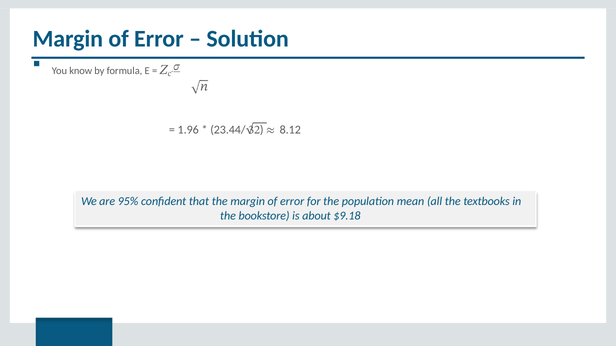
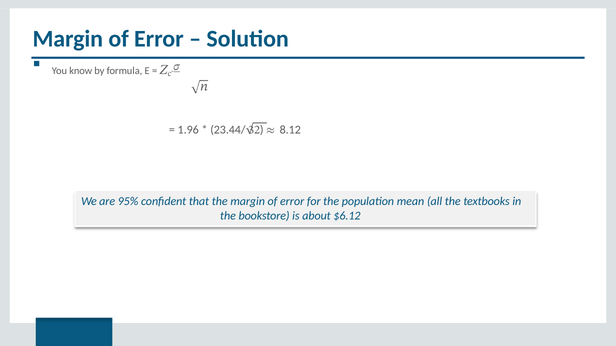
$9.18: $9.18 -> $6.12 (347, 216)
